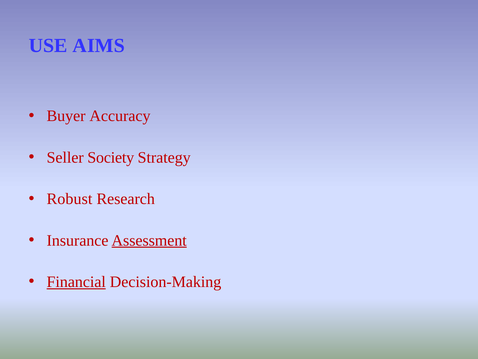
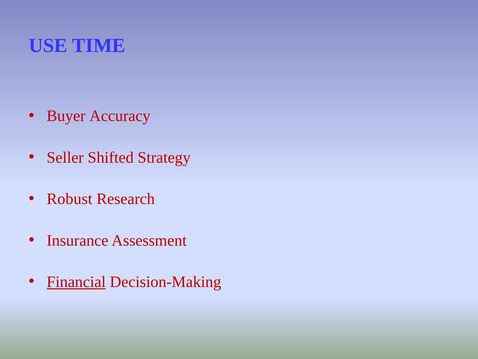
AIMS: AIMS -> TIME (99, 46)
Society: Society -> Shifted (111, 157)
Assessment underline: present -> none (149, 240)
